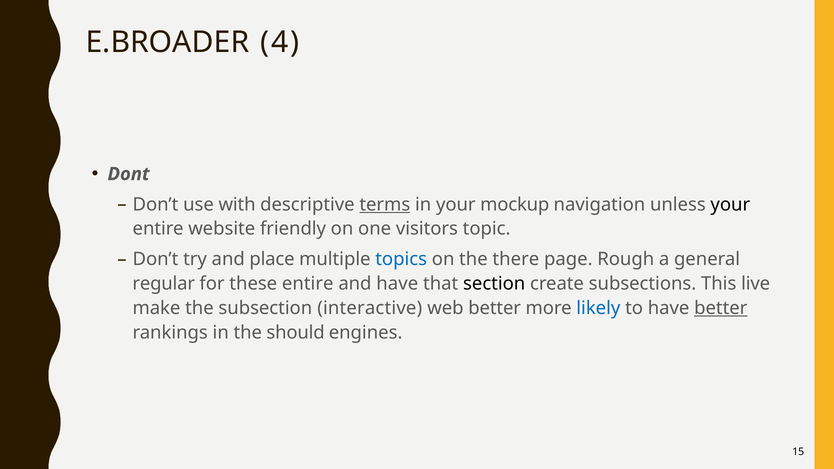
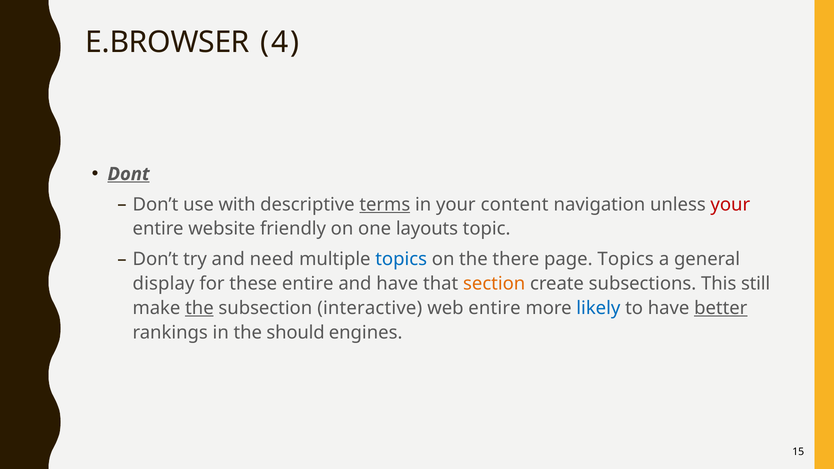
E.BROADER: E.BROADER -> E.BROWSER (168, 42)
Dont underline: none -> present (129, 174)
mockup: mockup -> content (515, 205)
your colour: black -> red (730, 205)
visitors: visitors -> layouts (427, 229)
place: place -> need (272, 259)
page Rough: Rough -> Topics (626, 259)
regular: regular -> display (164, 284)
section colour: black -> orange (494, 284)
live: live -> still (756, 284)
the underline: none -> present (199, 308)
web better: better -> entire (494, 308)
